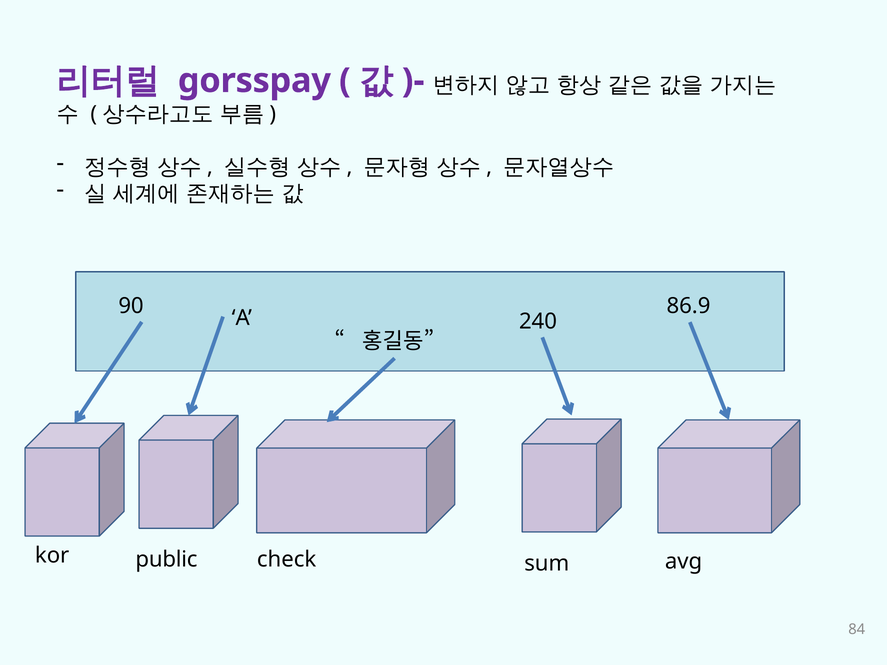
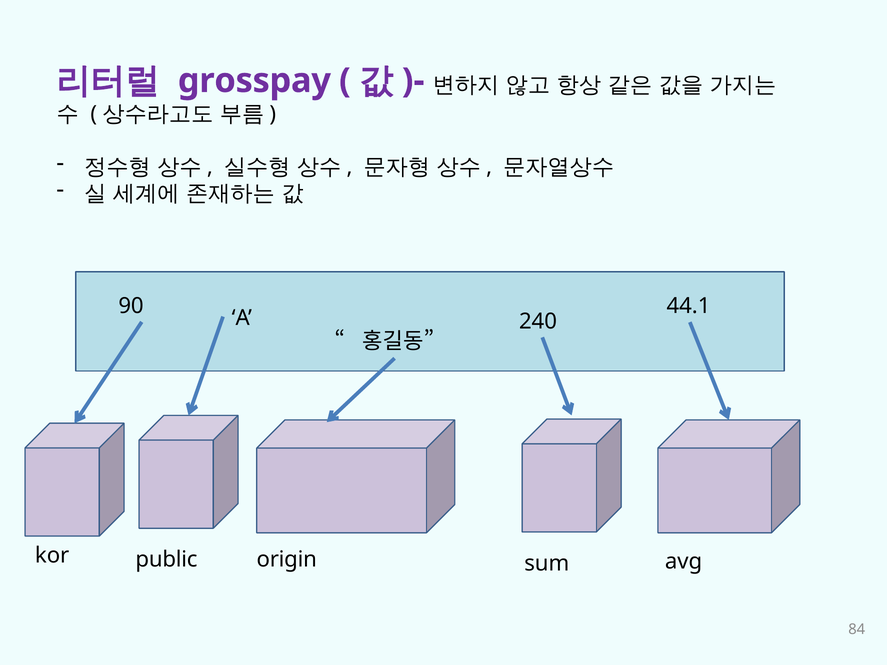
gorsspay: gorsspay -> grosspay (254, 81)
86.9: 86.9 -> 44.1 (689, 306)
check: check -> origin (287, 559)
